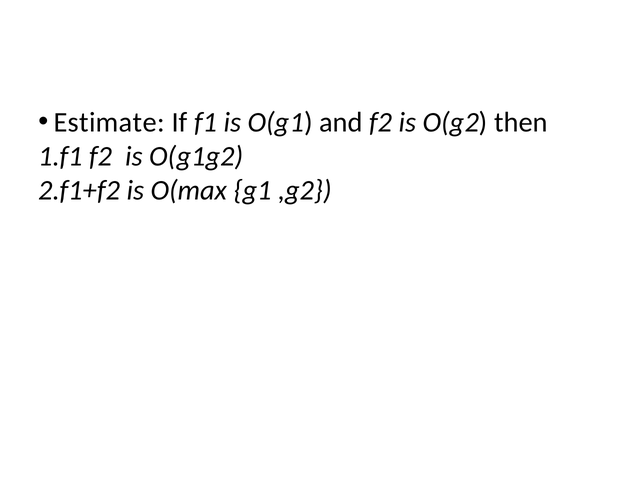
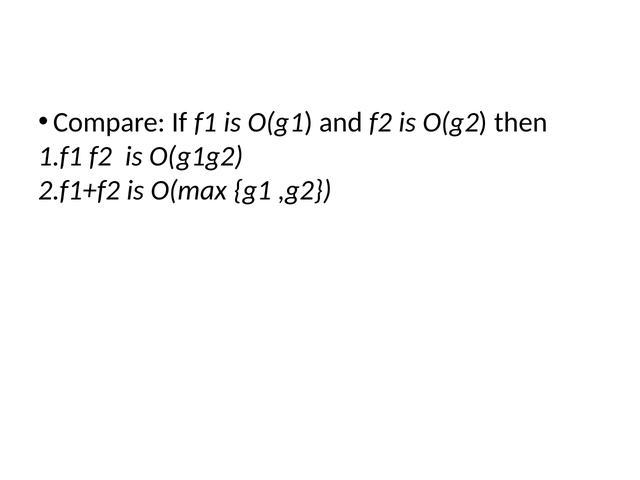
Estimate: Estimate -> Compare (109, 122)
